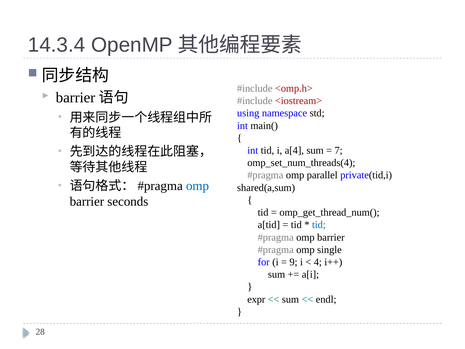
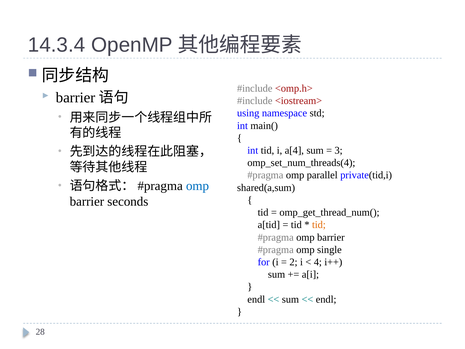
7: 7 -> 3 (339, 150)
tid colour: blue -> orange (319, 225)
9: 9 -> 2 (293, 262)
expr: expr -> endl (256, 299)
